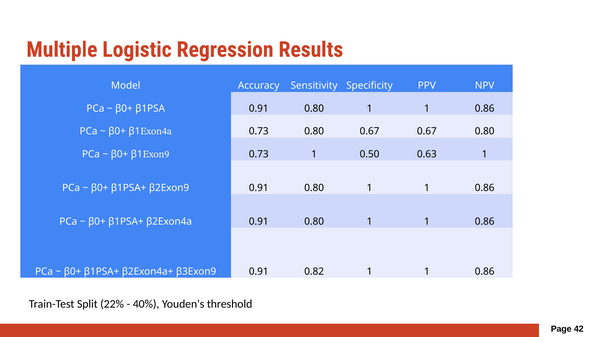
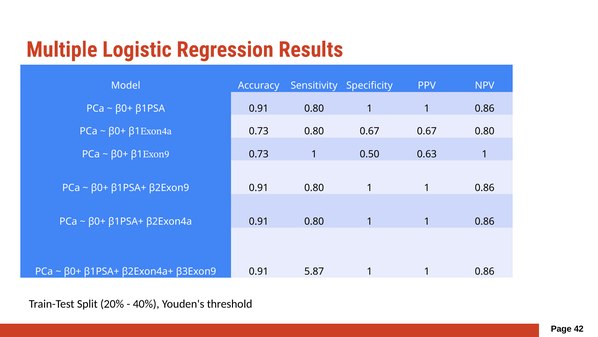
0.82: 0.82 -> 5.87 (314, 271)
22%: 22% -> 20% (112, 303)
